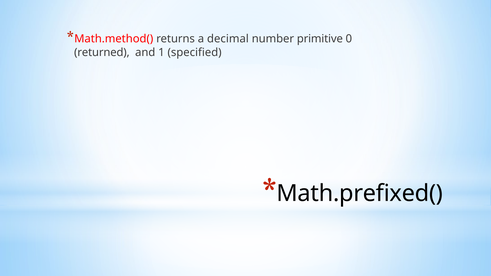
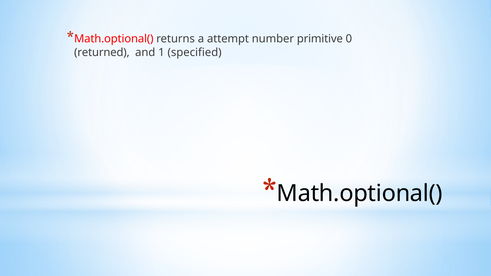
Math.method(: Math.method( -> Math.optional( (114, 39)
decimal: decimal -> attempt (228, 39)
Math.prefixed(: Math.prefixed( -> Math.optional( (360, 194)
